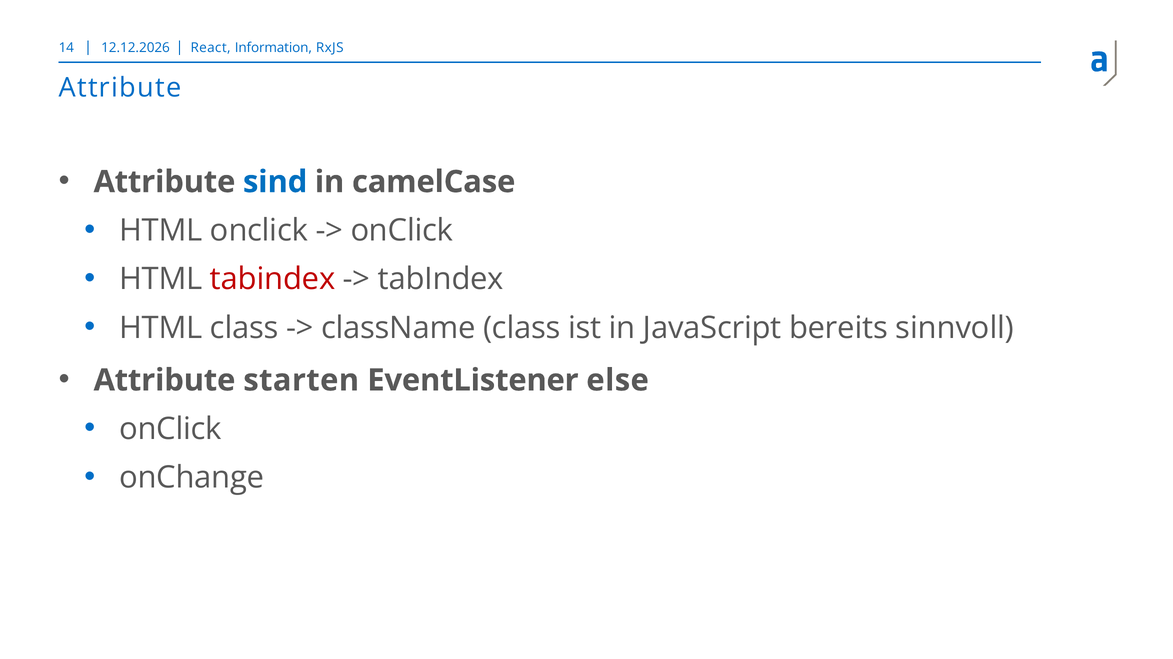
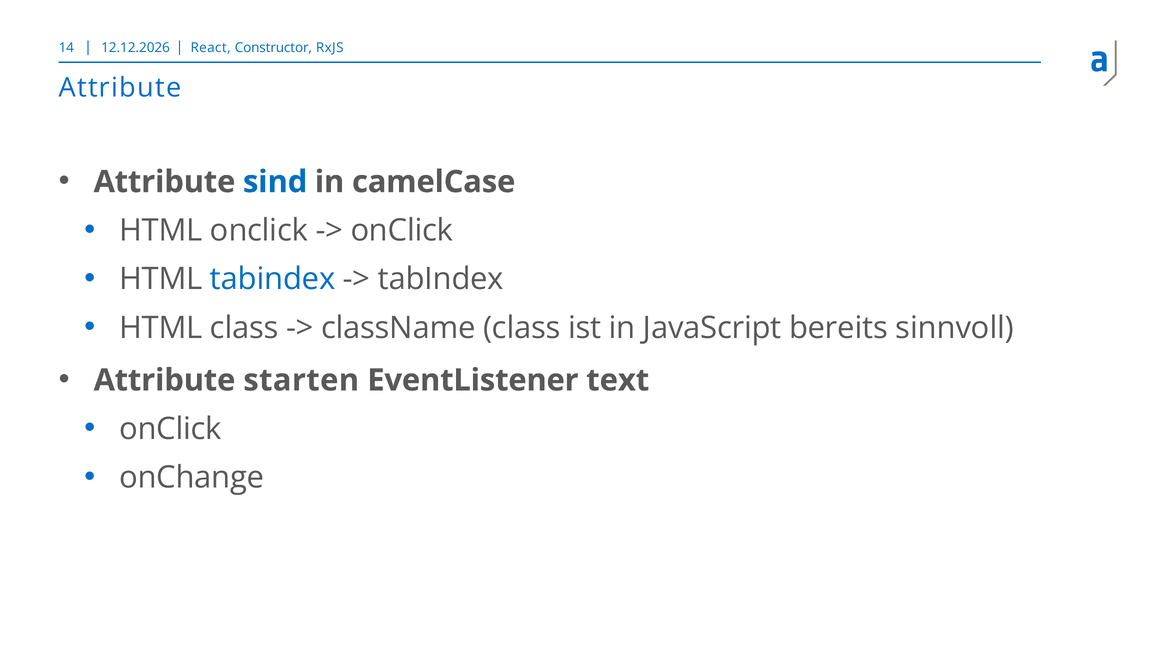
Information: Information -> Constructor (273, 48)
tabindex colour: red -> blue (273, 280)
else: else -> text (618, 381)
